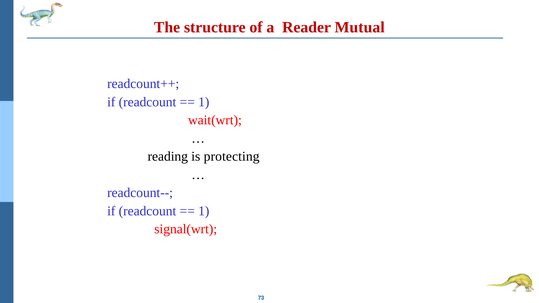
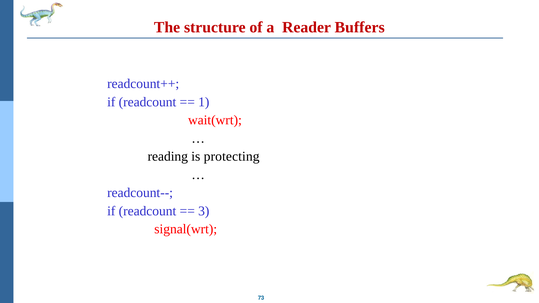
Mutual: Mutual -> Buffers (360, 27)
1: 1 -> 3 (204, 211)
